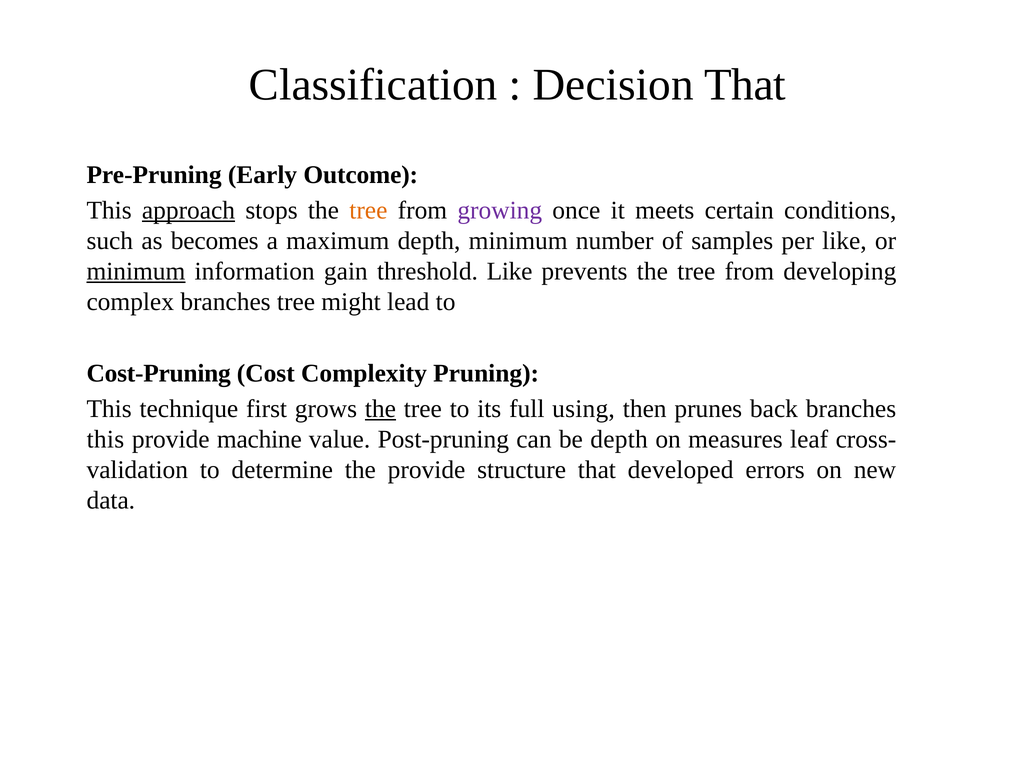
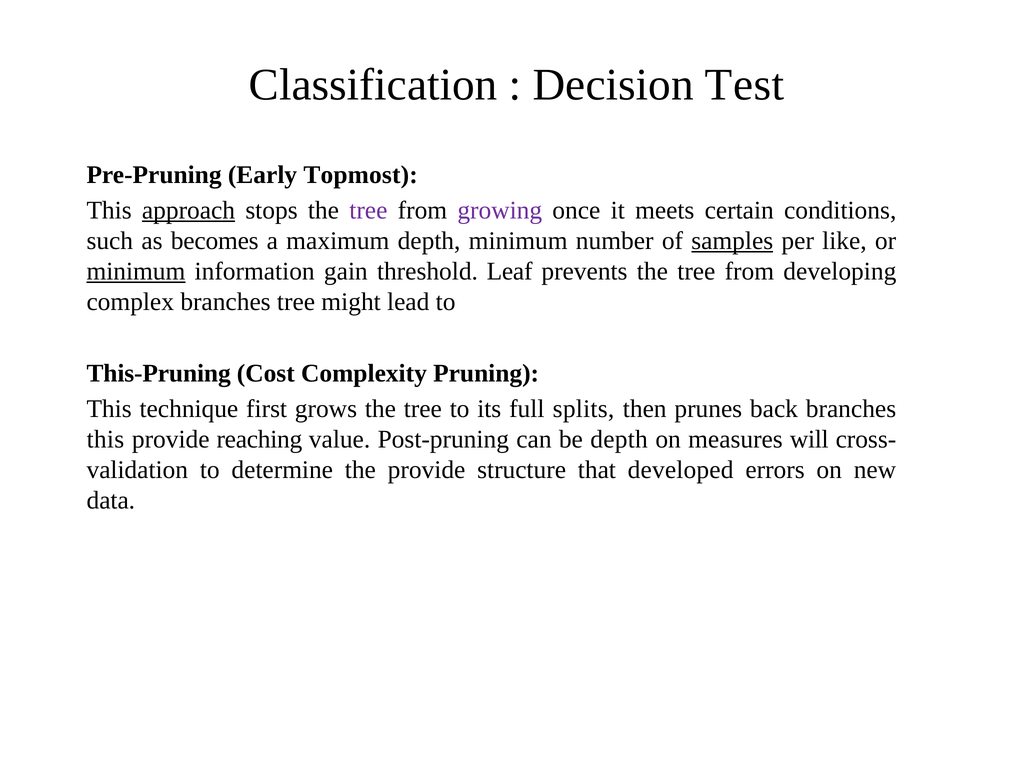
Decision That: That -> Test (745, 85)
Outcome: Outcome -> Topmost (361, 175)
tree colour: orange -> purple (368, 210)
samples underline: none -> present (732, 241)
threshold Like: Like -> Leaf (510, 272)
Cost-Pruning: Cost-Pruning -> This-Pruning (159, 373)
the underline: present -> none (380, 409)
using: using -> splits (584, 409)
machine: machine -> reaching (259, 440)
leaf: leaf -> will (809, 440)
